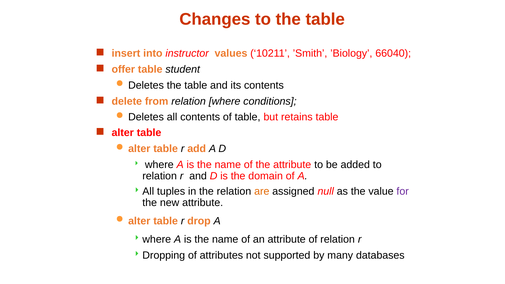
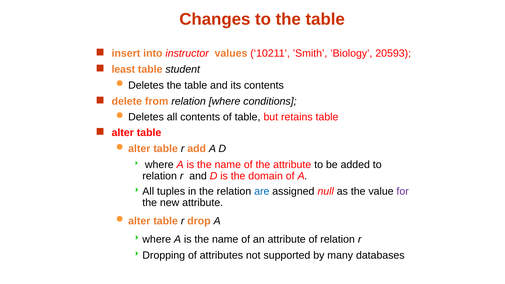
66040: 66040 -> 20593 (393, 53)
offer: offer -> least (123, 69)
are colour: orange -> blue (262, 192)
